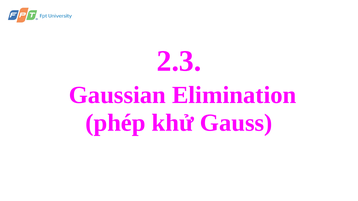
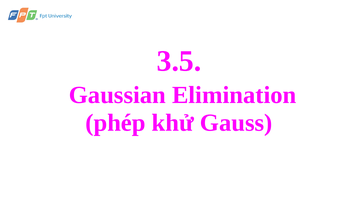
2.3: 2.3 -> 3.5 (179, 61)
